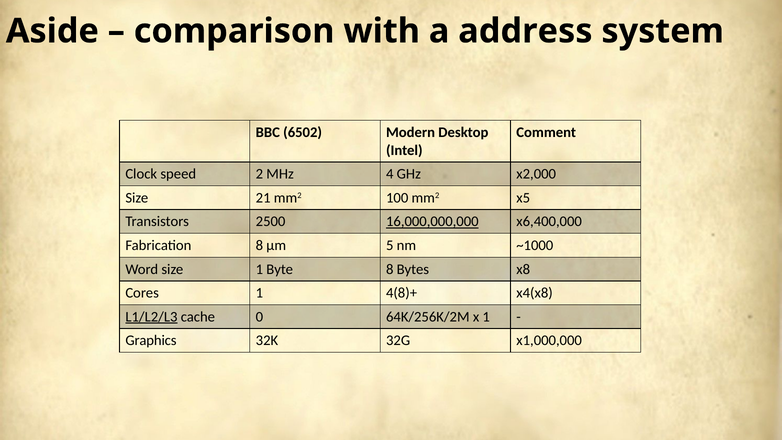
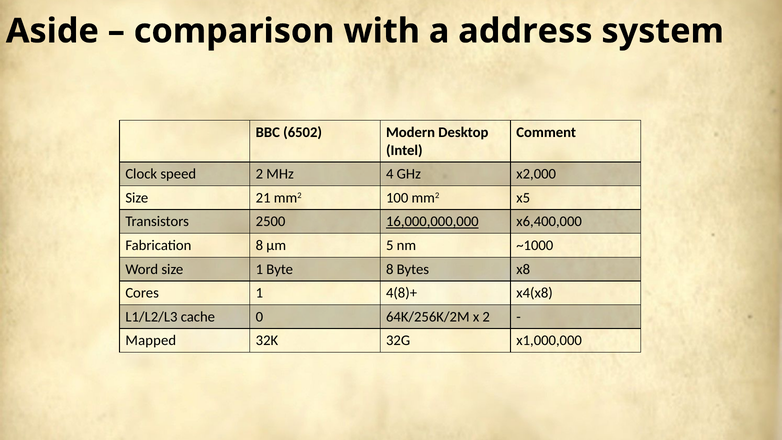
L1/L2/L3 underline: present -> none (151, 317)
x 1: 1 -> 2 (486, 317)
Graphics: Graphics -> Mapped (151, 341)
